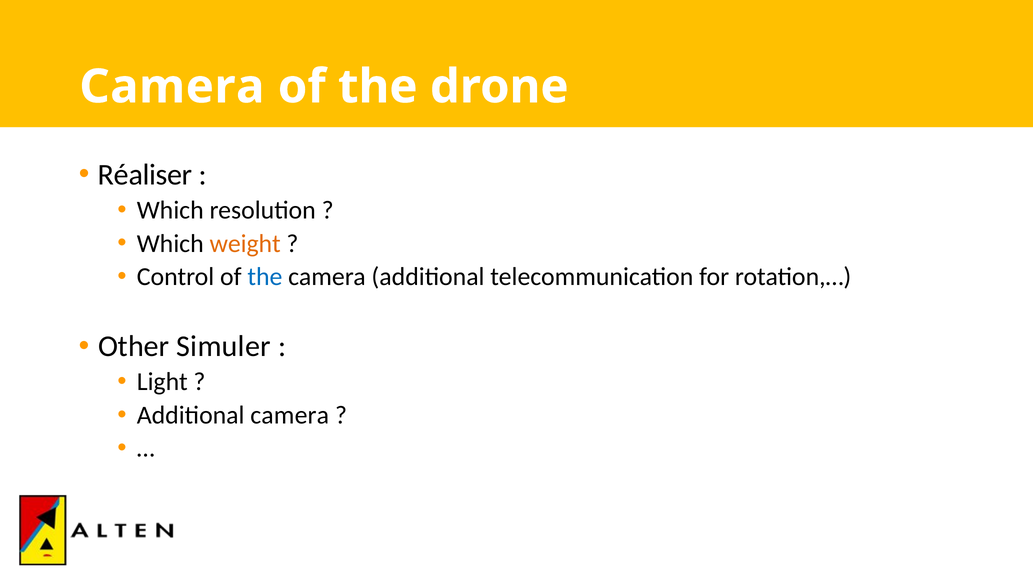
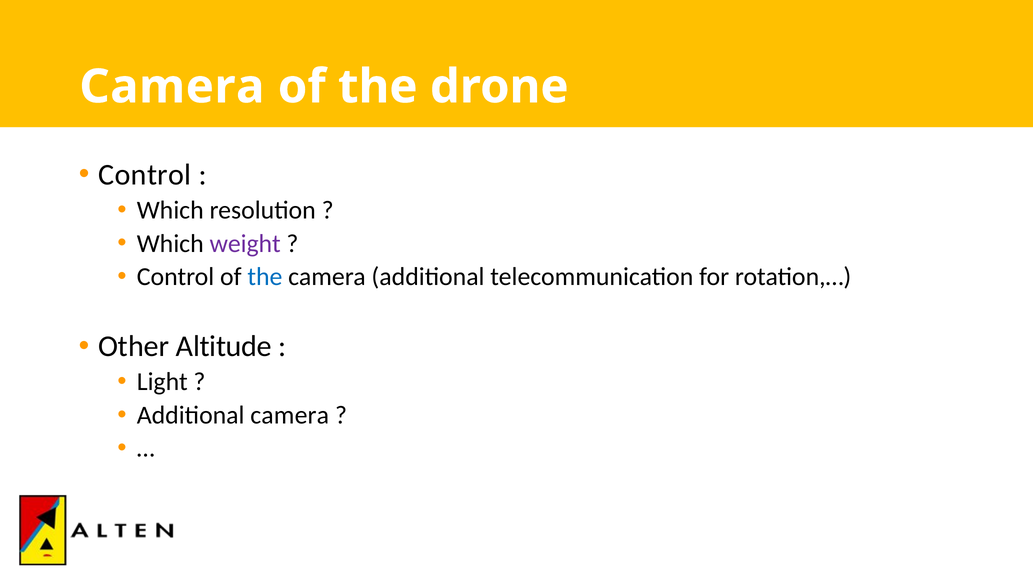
Réaliser: Réaliser -> Control (145, 175)
weight colour: orange -> purple (245, 244)
Simuler: Simuler -> Altitude (224, 346)
